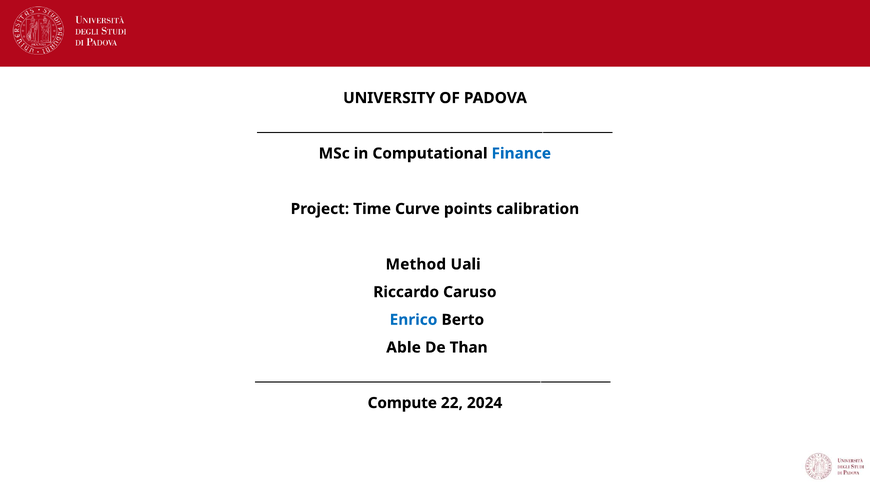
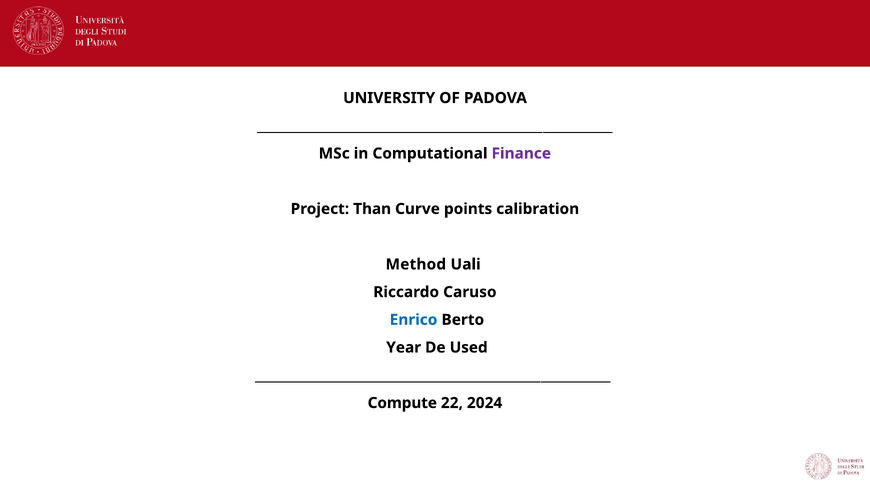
Finance colour: blue -> purple (521, 154)
Time: Time -> Than (372, 209)
Able: Able -> Year (404, 348)
Than: Than -> Used (469, 348)
